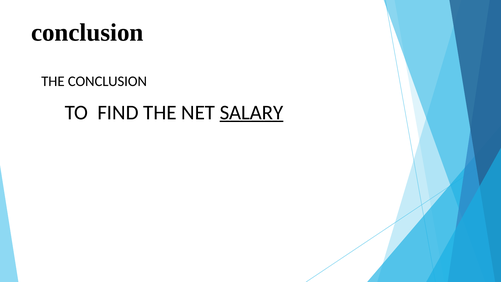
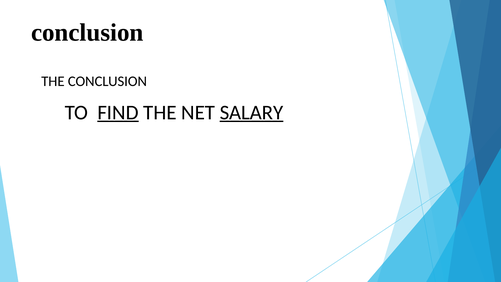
FIND underline: none -> present (118, 112)
